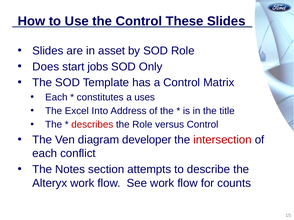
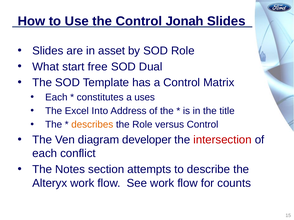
These: These -> Jonah (185, 21)
Does: Does -> What (46, 67)
jobs: jobs -> free (98, 67)
Only: Only -> Dual (151, 67)
describes colour: red -> orange (92, 125)
